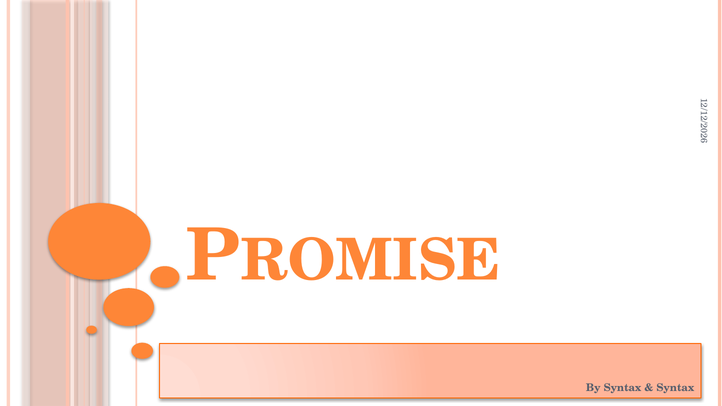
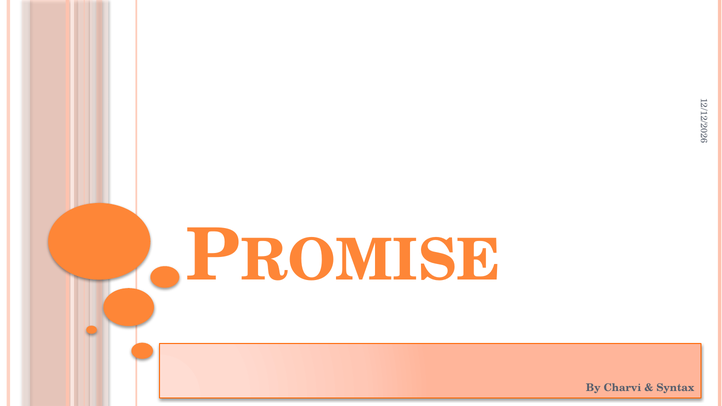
By Syntax: Syntax -> Charvi (622, 388)
